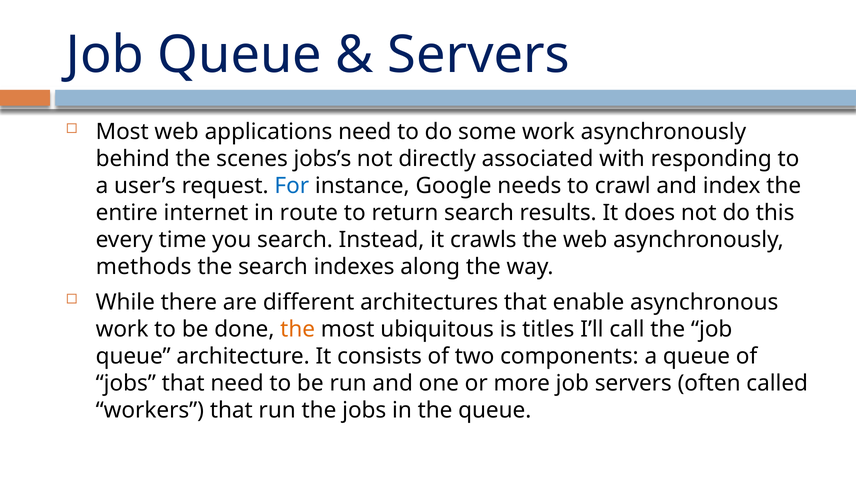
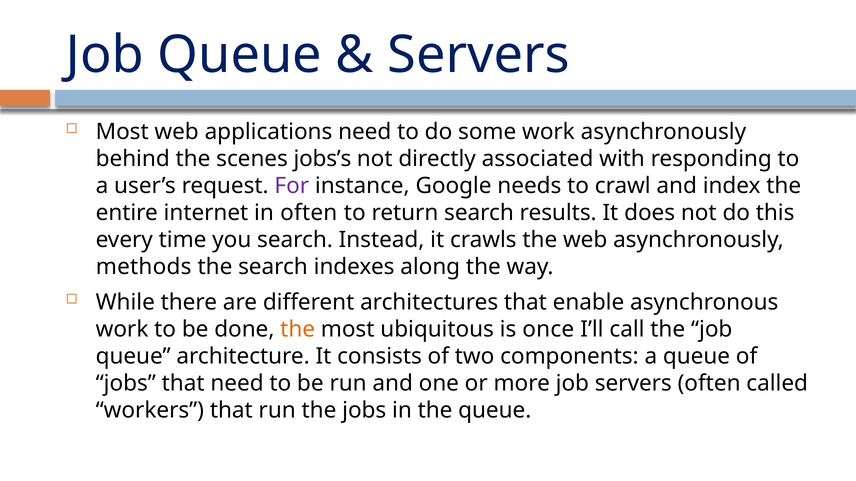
For colour: blue -> purple (292, 186)
in route: route -> often (309, 213)
titles: titles -> once (548, 330)
